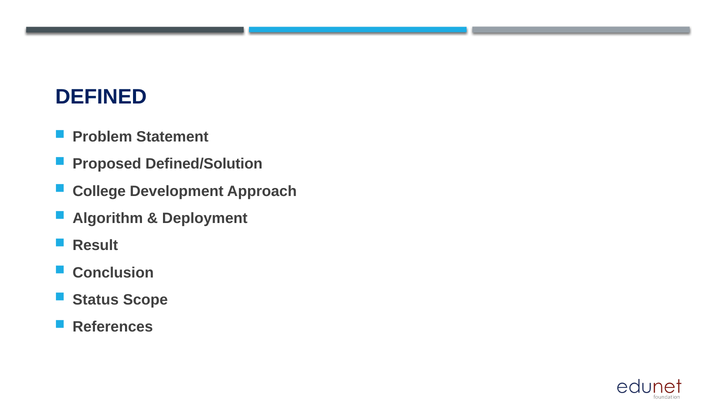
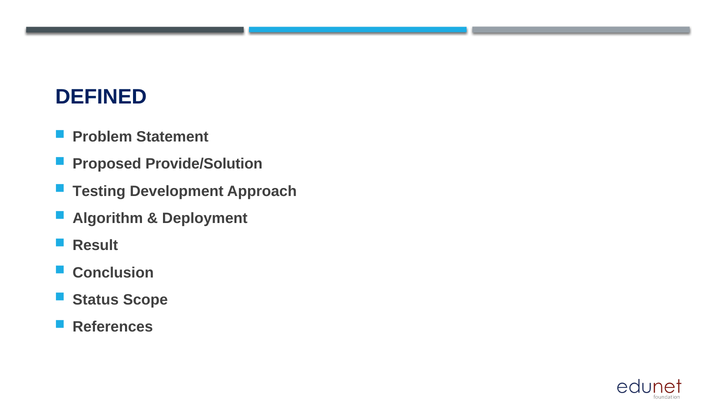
Defined/Solution: Defined/Solution -> Provide/Solution (204, 164)
College: College -> Testing (99, 191)
